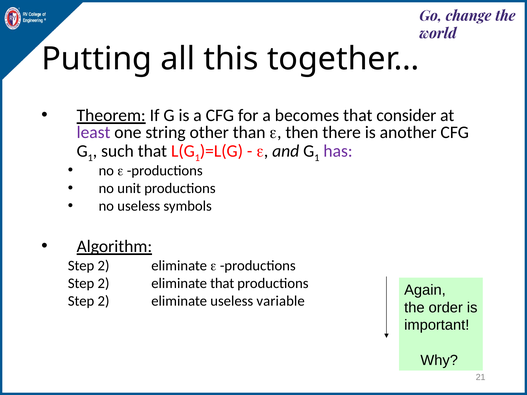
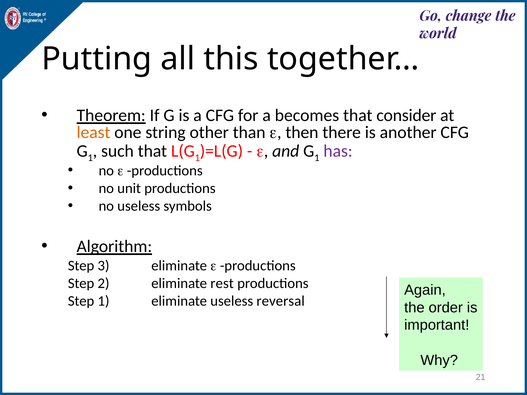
least colour: purple -> orange (93, 132)
2: 2 -> 3 (104, 266)
eliminate that: that -> rest (222, 284)
2: 2 -> 1 (104, 301)
variable: variable -> reversal (281, 301)
